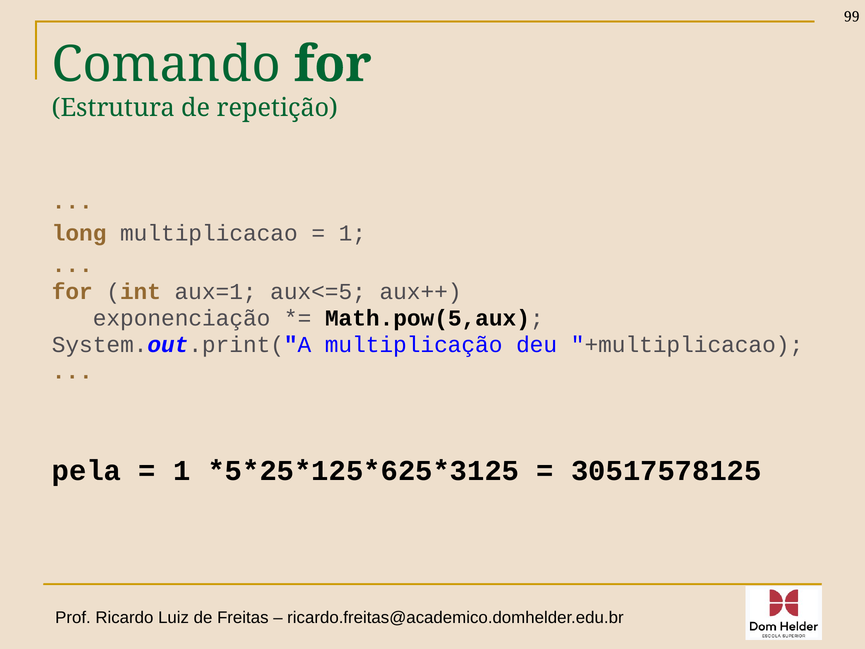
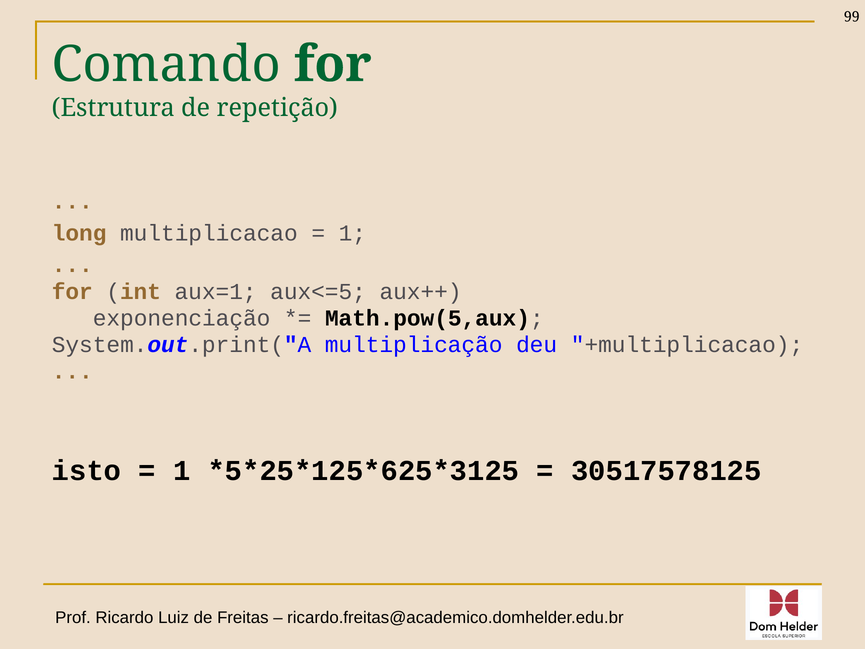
pela: pela -> isto (87, 471)
